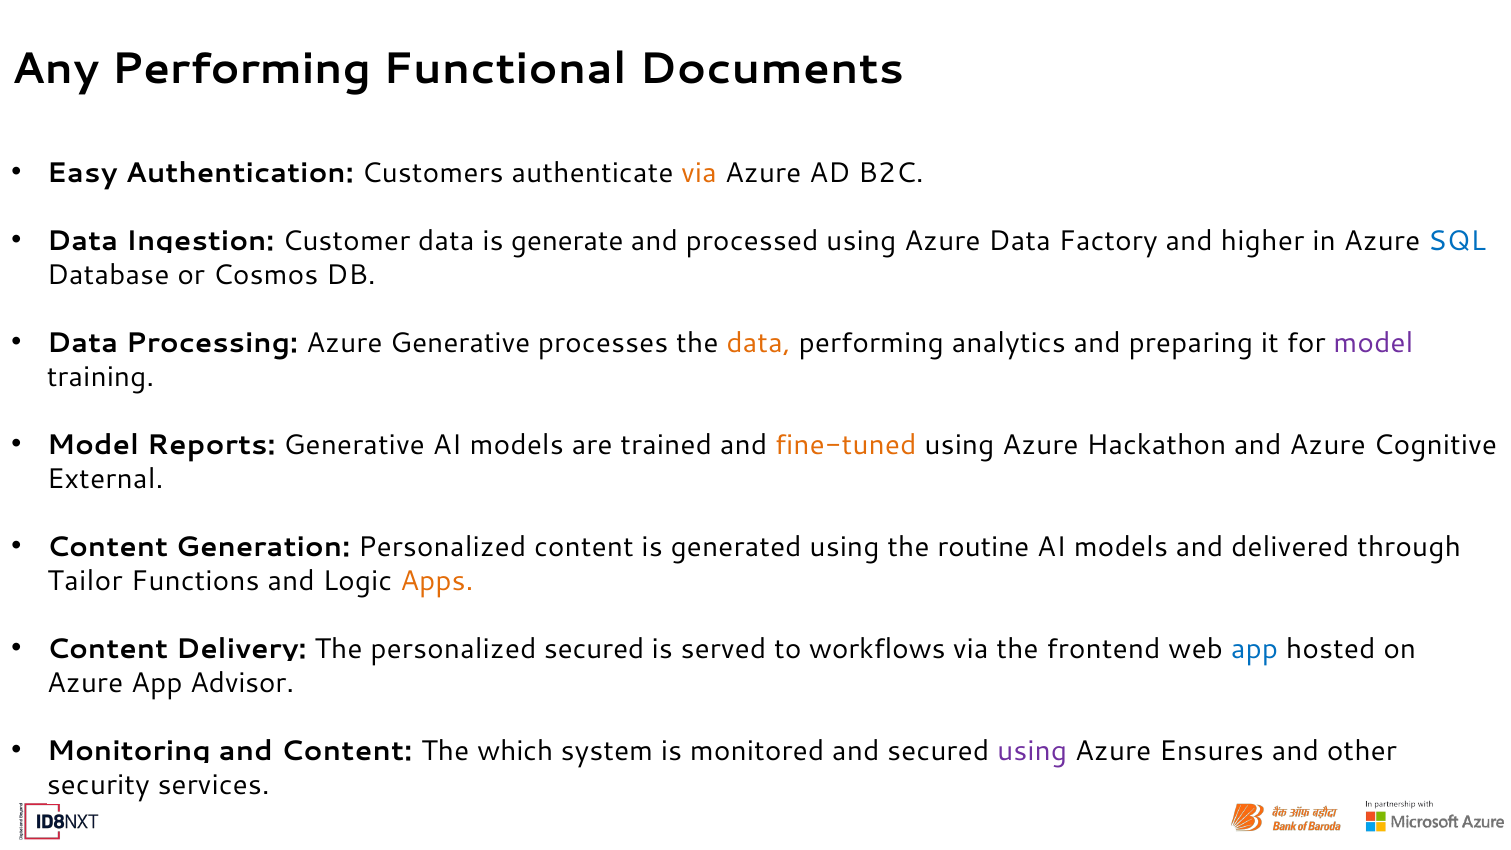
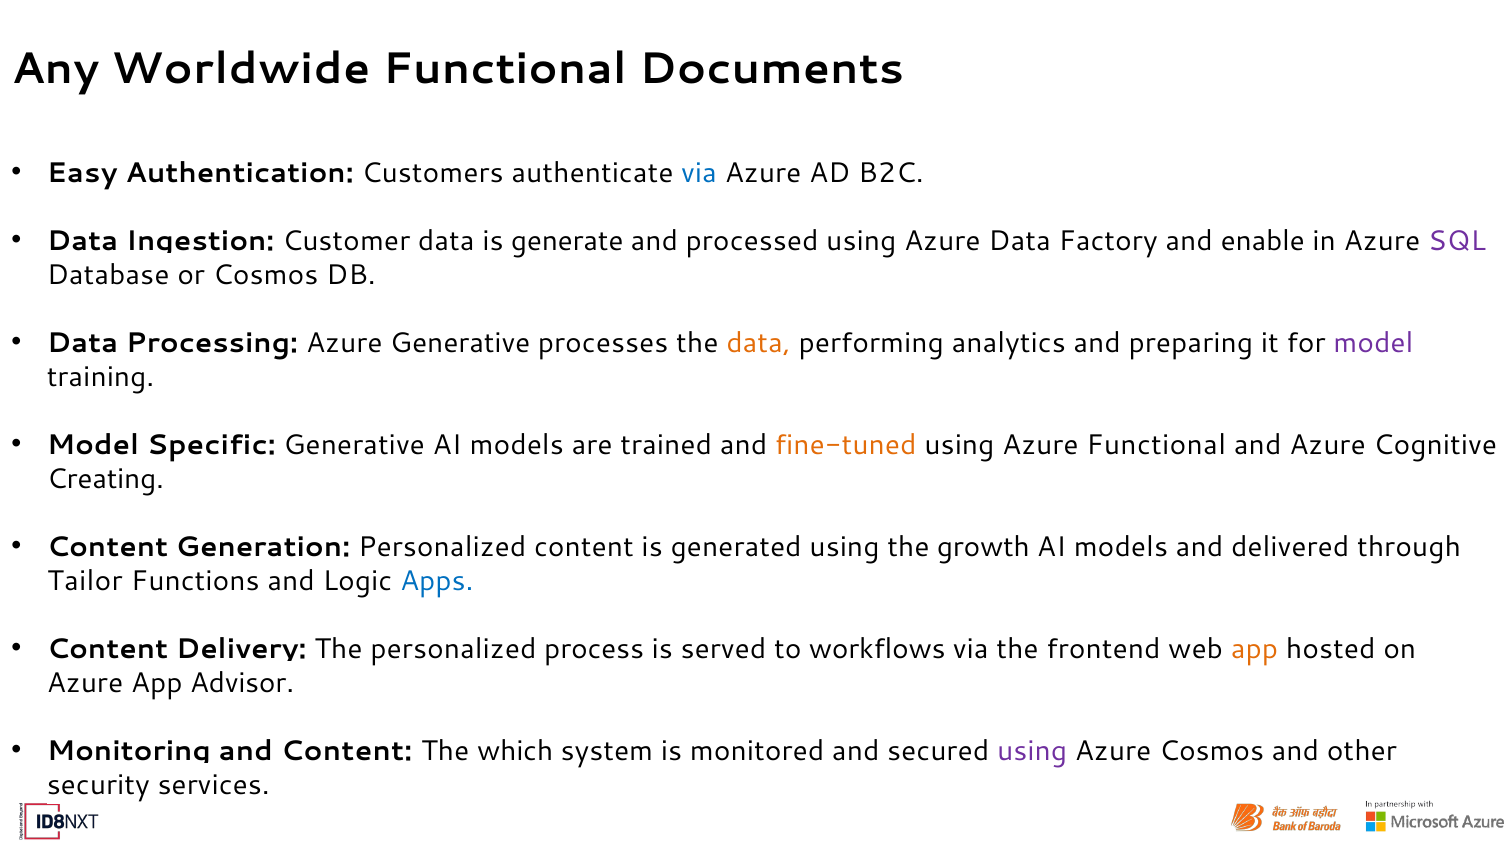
Any Performing: Performing -> Worldwide (241, 69)
via colour: orange -> blue (699, 173)
higher: higher -> enable (1263, 241)
SQL colour: blue -> purple (1457, 241)
Reports: Reports -> Specific (211, 445)
Azure Hackathon: Hackathon -> Functional (1156, 445)
External: External -> Creating (105, 479)
routine: routine -> growth (983, 547)
Apps colour: orange -> blue (437, 581)
personalized secured: secured -> process (594, 649)
app colour: blue -> orange (1255, 649)
Azure Ensures: Ensures -> Cosmos (1212, 751)
